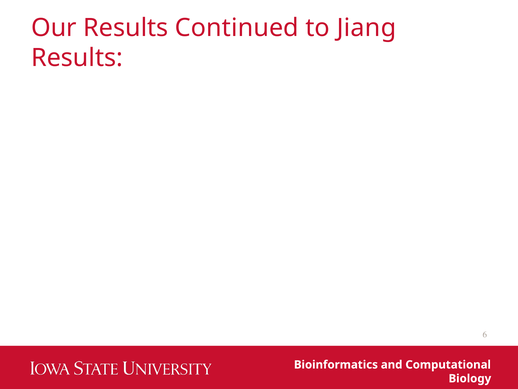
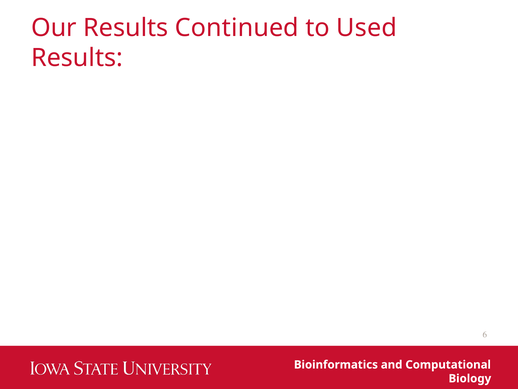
Jiang: Jiang -> Used (367, 28)
